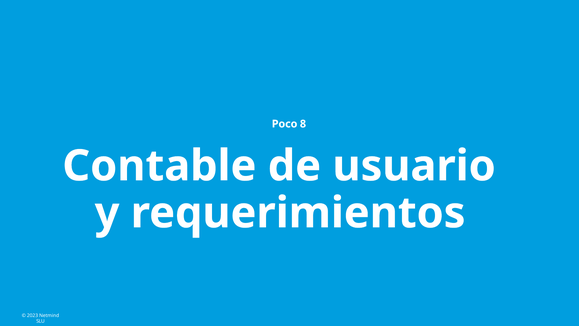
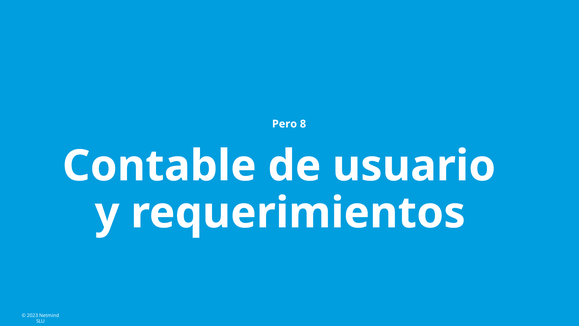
Poco: Poco -> Pero (285, 124)
